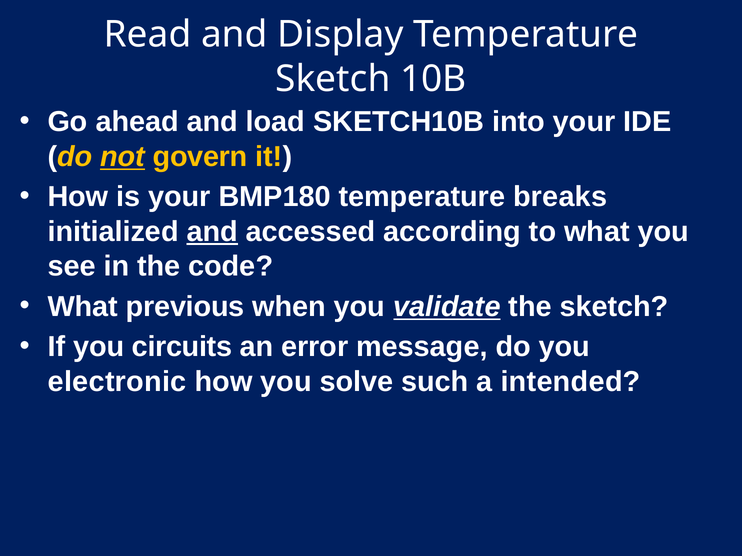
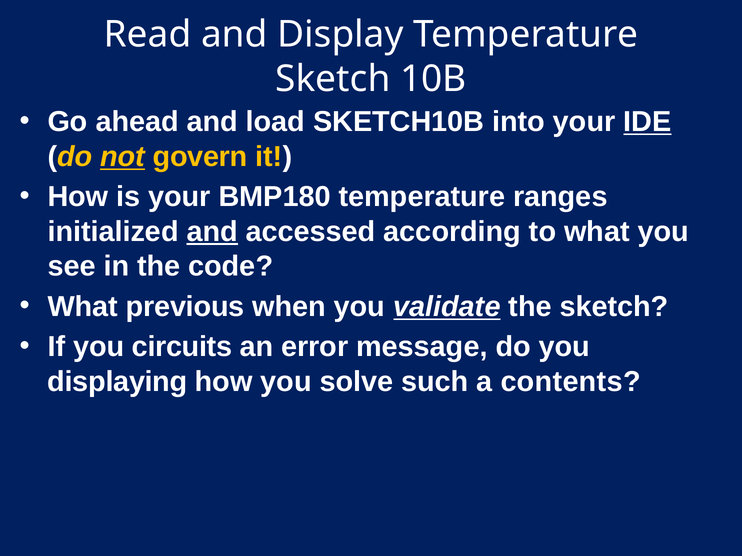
IDE underline: none -> present (647, 122)
breaks: breaks -> ranges (560, 197)
electronic: electronic -> displaying (117, 382)
intended: intended -> contents (571, 382)
